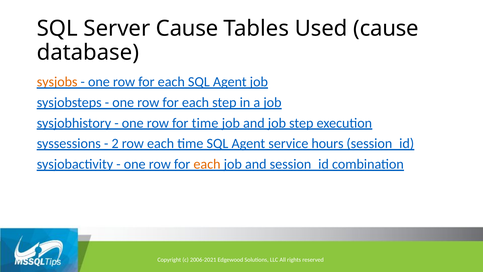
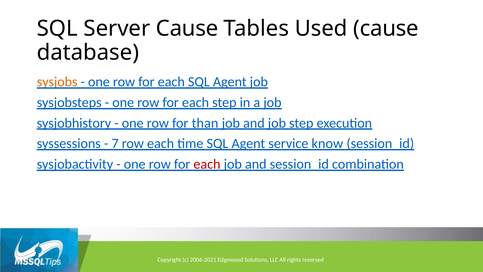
for time: time -> than (205, 123)
2: 2 -> 7 (115, 143)
hours: hours -> know (327, 143)
each colour: orange -> red (207, 164)
